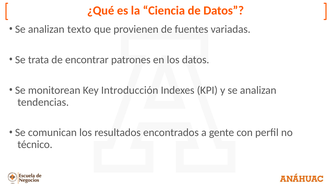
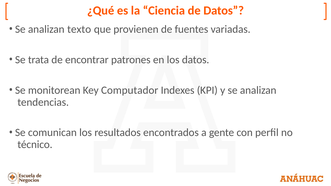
Introducción: Introducción -> Computador (130, 90)
